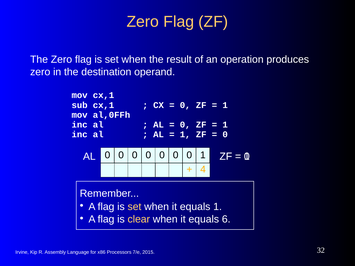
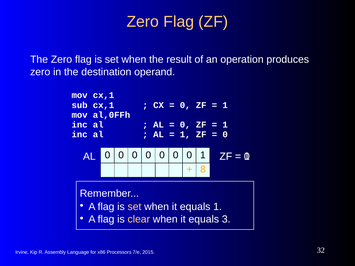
4: 4 -> 8 (203, 169)
6: 6 -> 3 (226, 220)
